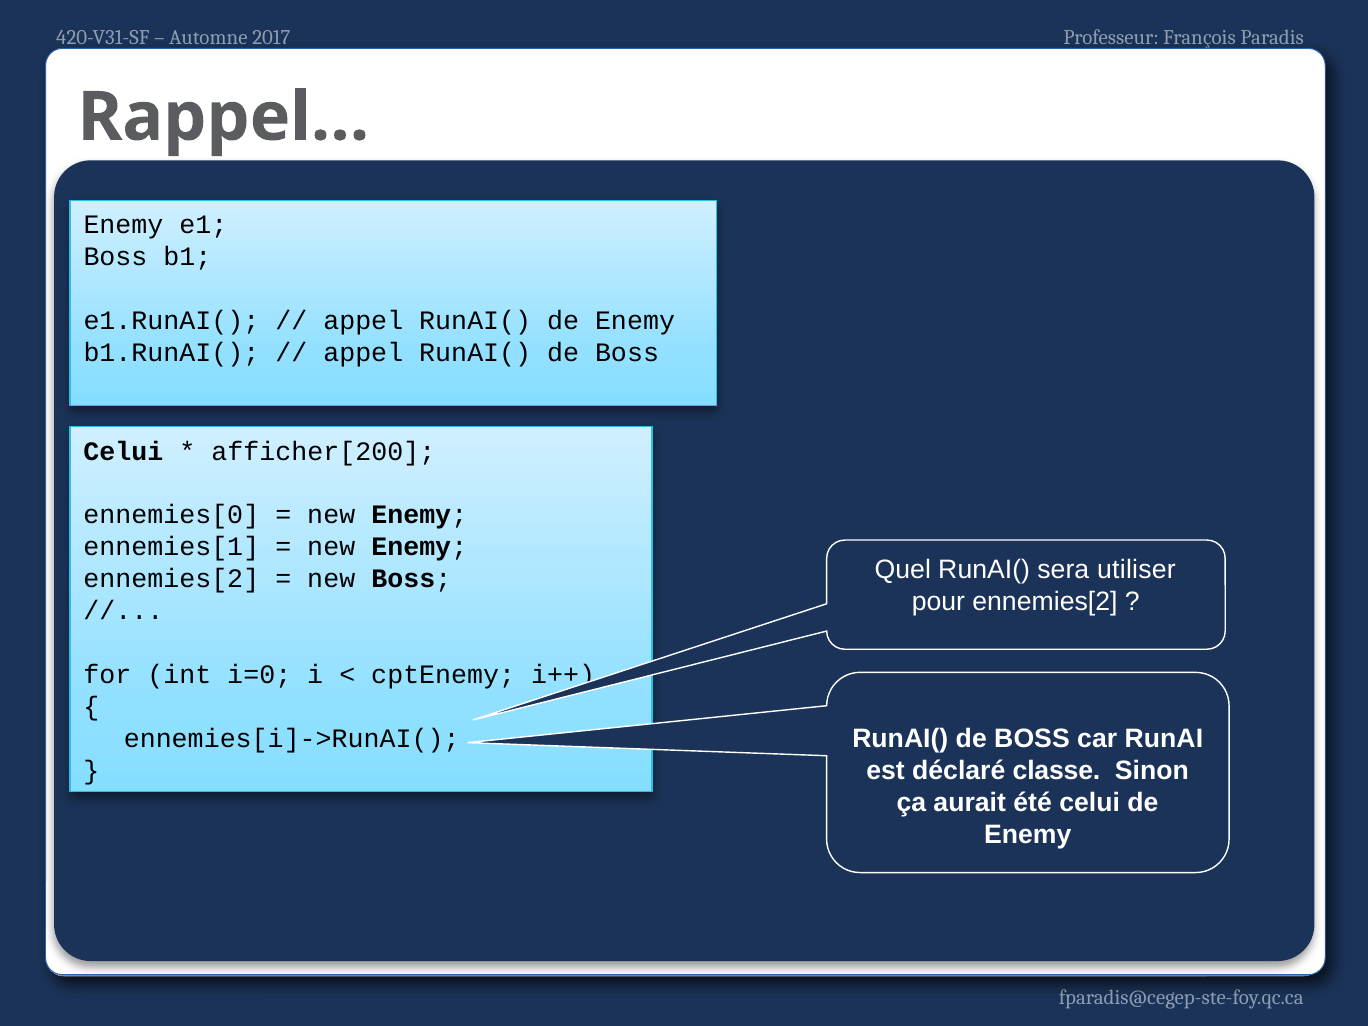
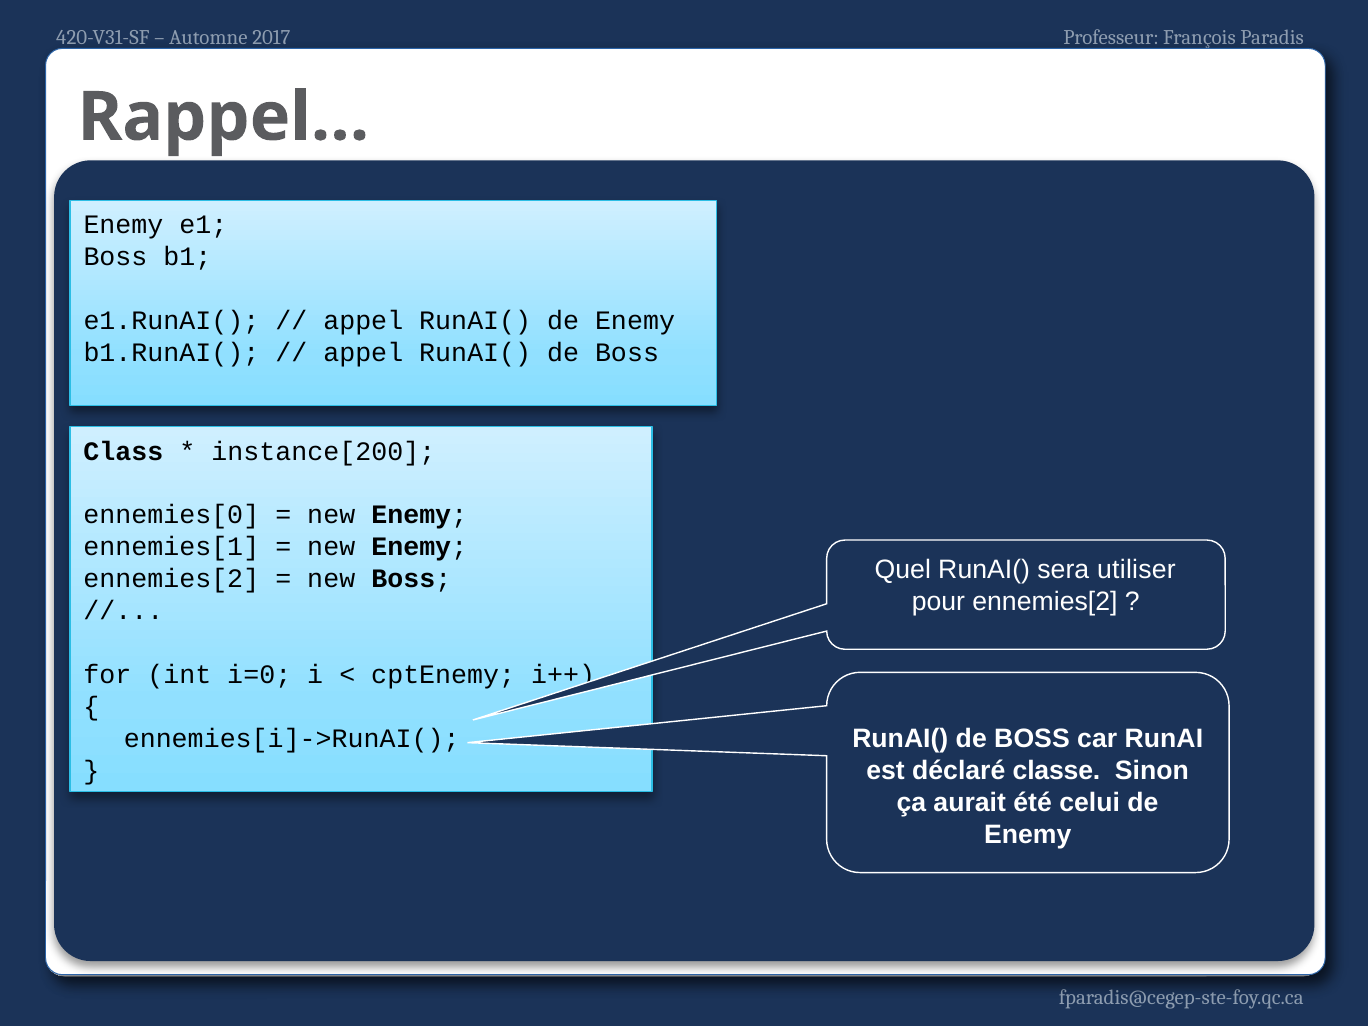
Celui: Celui -> Class (123, 451)
afficher[200: afficher[200 -> instance[200 (323, 451)
